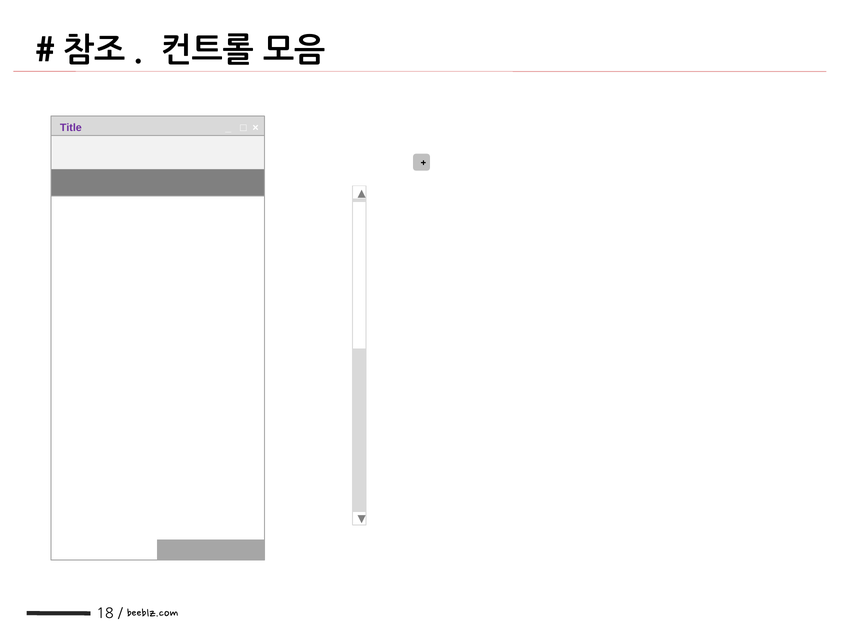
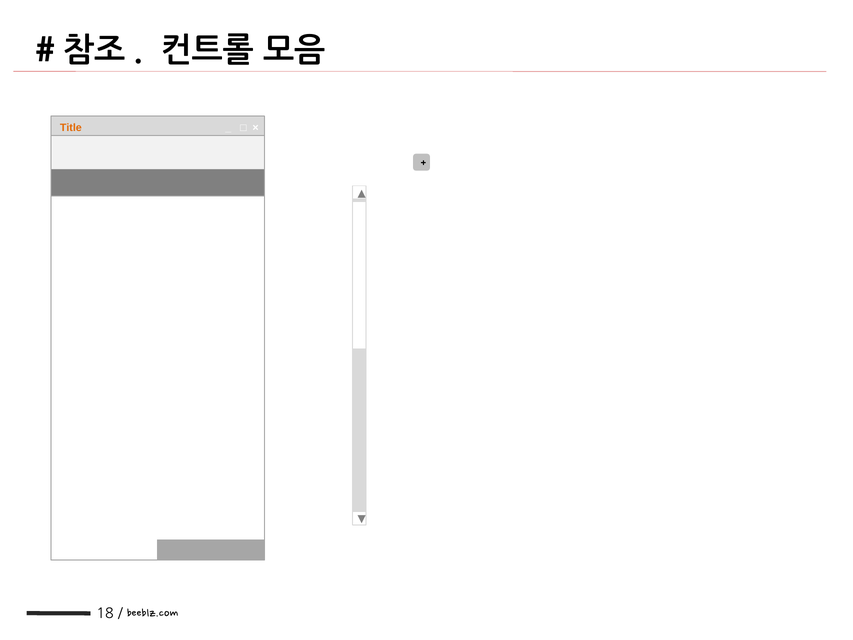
Title colour: purple -> orange (71, 128)
